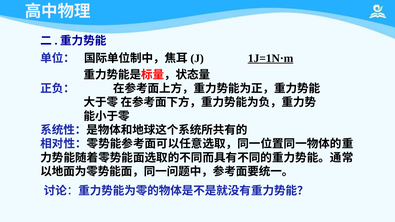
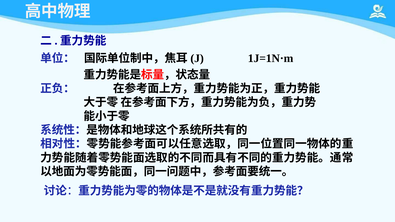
1J=1N·m underline: present -> none (271, 58)
